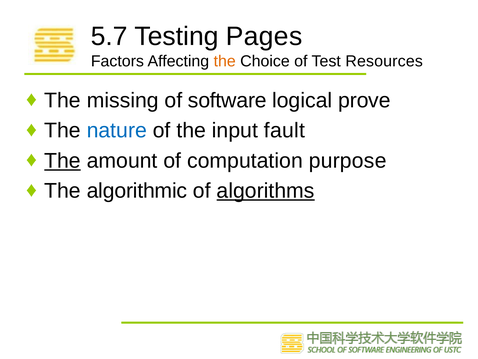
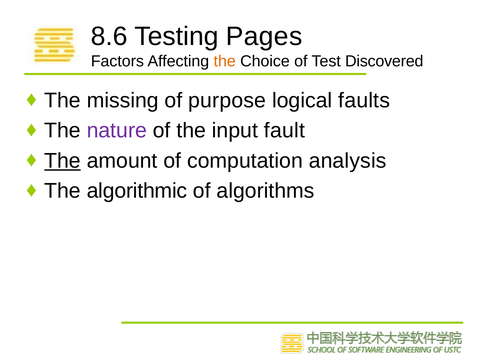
5.7: 5.7 -> 8.6 (109, 36)
Resources: Resources -> Discovered (384, 61)
software: software -> purpose (227, 100)
prove: prove -> faults (364, 100)
nature colour: blue -> purple (117, 130)
purpose: purpose -> analysis (348, 161)
algorithms underline: present -> none (266, 191)
